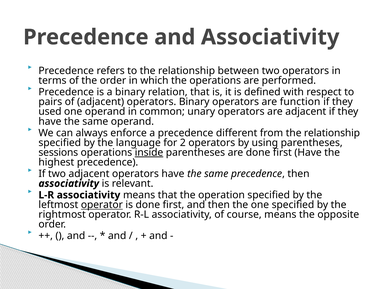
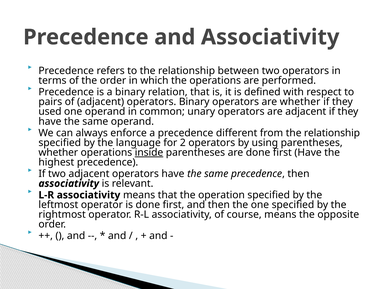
are function: function -> whether (300, 102)
sessions: sessions -> whether (58, 152)
operator underline: present -> none (102, 205)
